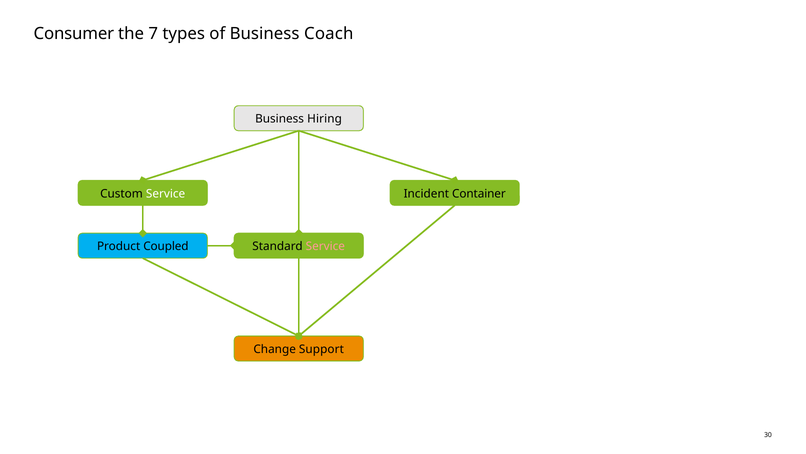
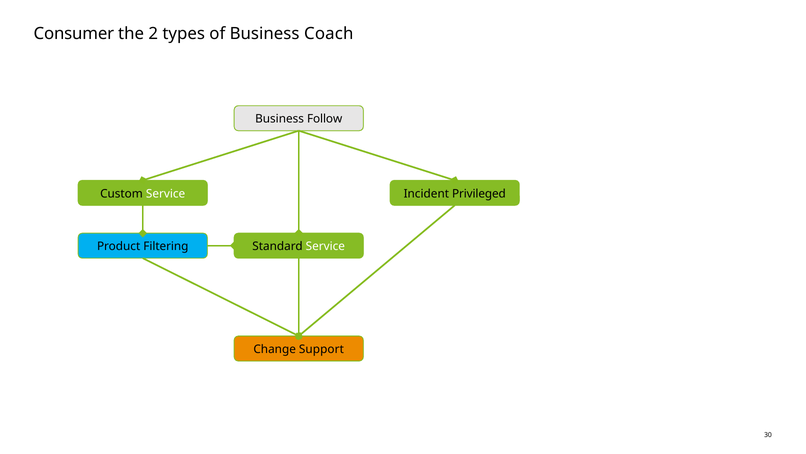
7: 7 -> 2 (153, 34)
Hiring: Hiring -> Follow (325, 119)
Container: Container -> Privileged (479, 193)
Coupled: Coupled -> Filtering (166, 246)
Service colour: pink -> white (325, 246)
